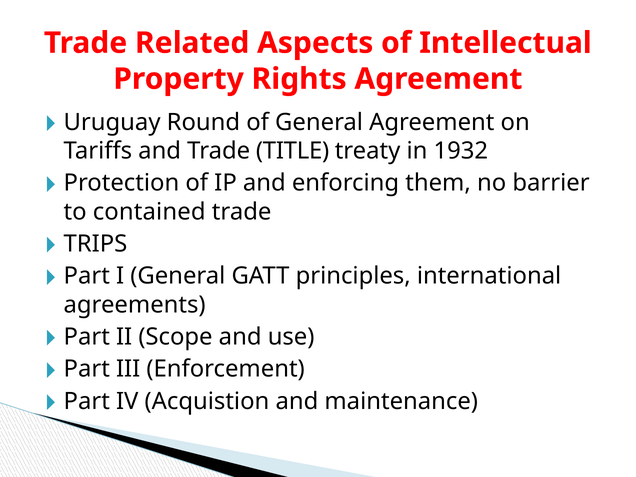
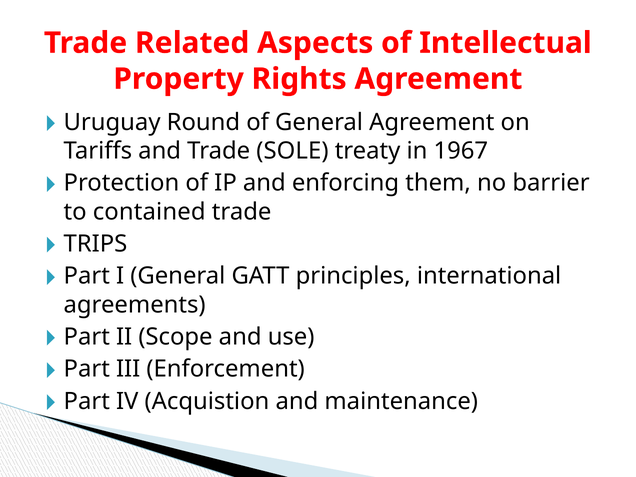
TITLE: TITLE -> SOLE (292, 151)
1932: 1932 -> 1967 (461, 151)
